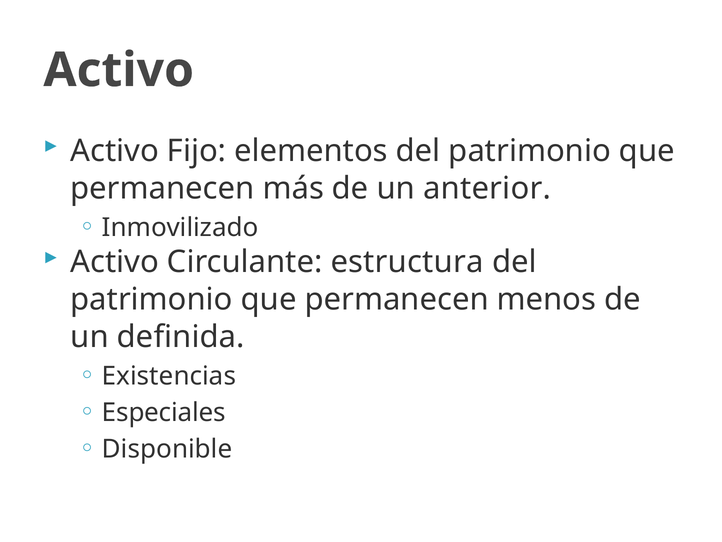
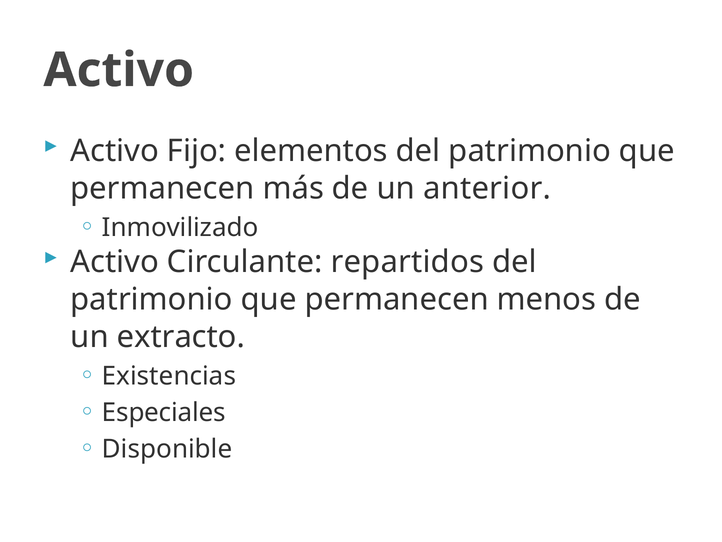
estructura: estructura -> repartidos (407, 262)
definida: definida -> extracto (181, 337)
